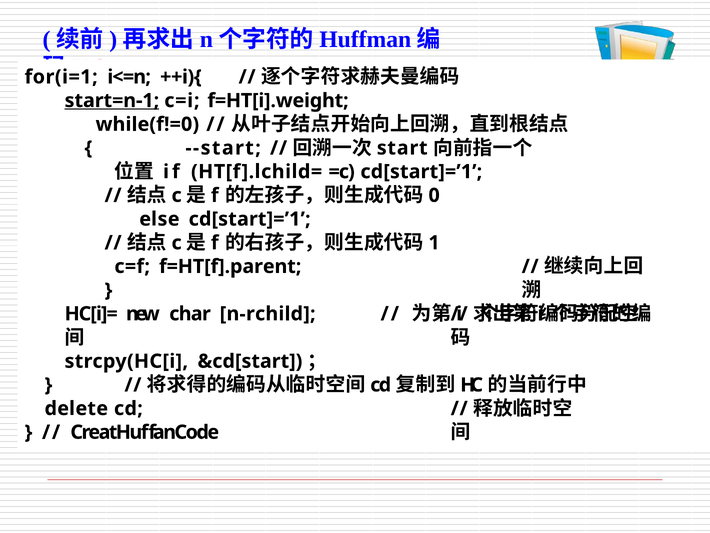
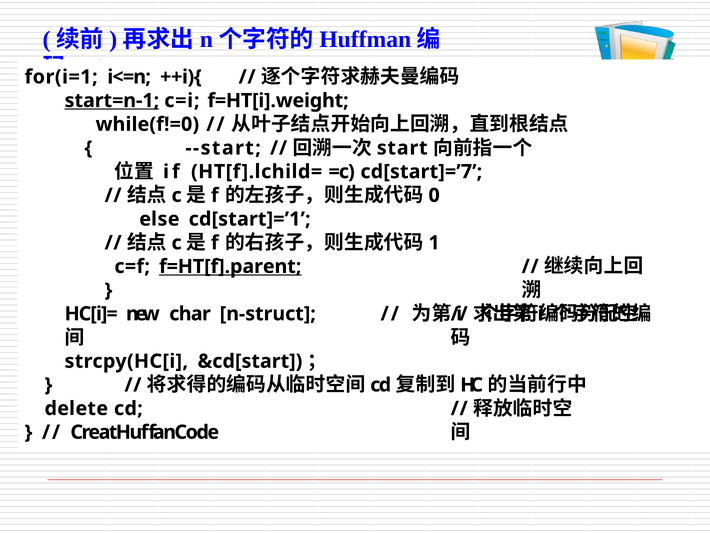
=c cd[start]=’1: cd[start]=’1 -> cd[start]=’7 (421, 172)
f=HT[f].parent underline: none -> present (230, 266)
n-rchild: n-rchild -> n-struct (268, 314)
